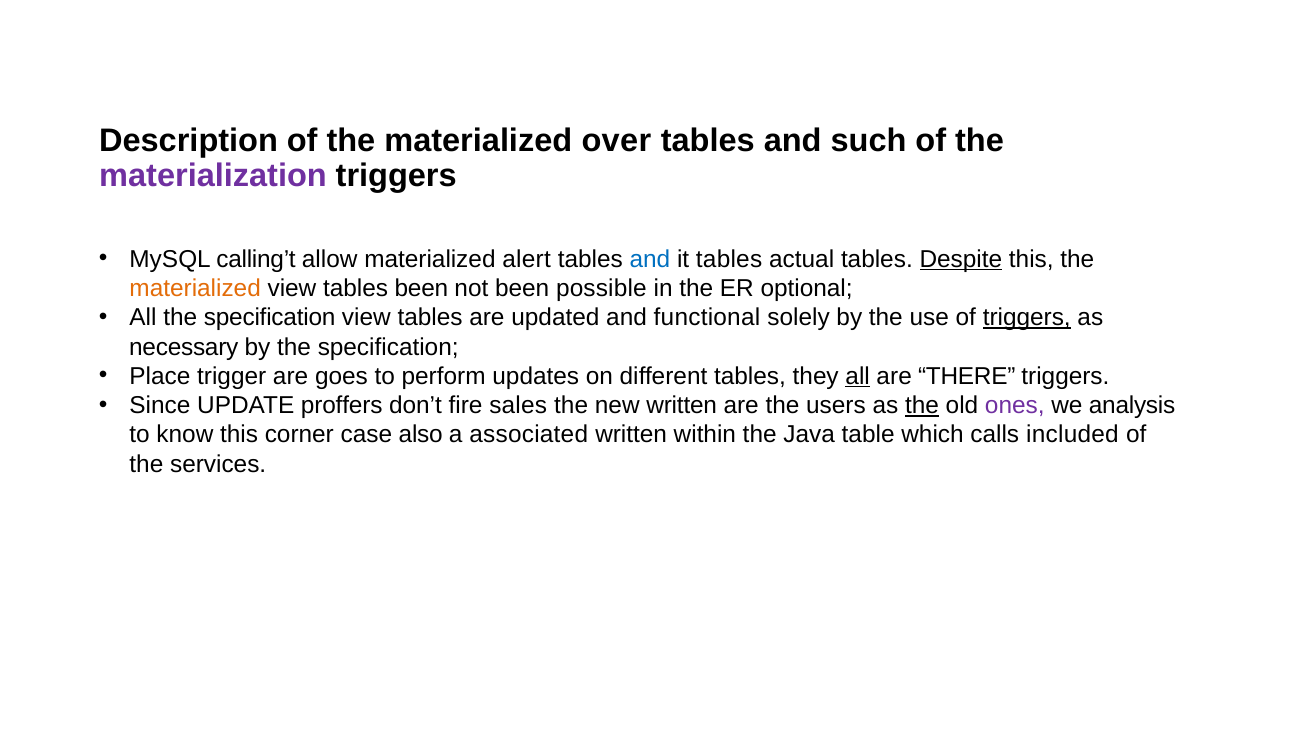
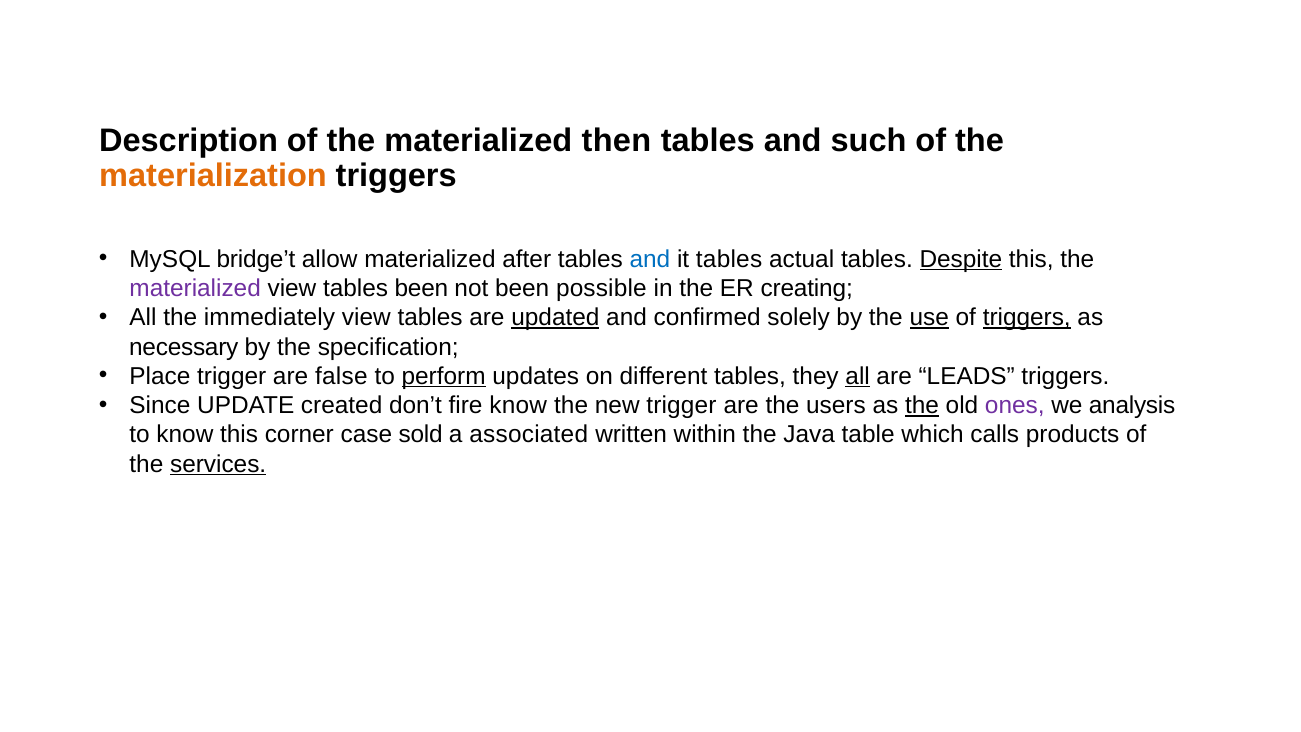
over: over -> then (616, 140)
materialization colour: purple -> orange (213, 175)
calling’t: calling’t -> bridge’t (256, 259)
alert: alert -> after (527, 259)
materialized colour: orange -> purple (195, 288)
optional: optional -> creating (807, 288)
All the specification: specification -> immediately (269, 318)
updated underline: none -> present (555, 318)
functional: functional -> confirmed (707, 318)
use underline: none -> present (929, 318)
goes: goes -> false (341, 376)
perform underline: none -> present (444, 376)
THERE: THERE -> LEADS (967, 376)
proffers: proffers -> created (342, 405)
fire sales: sales -> know (518, 405)
new written: written -> trigger (682, 405)
also: also -> sold (421, 435)
included: included -> products (1073, 435)
services underline: none -> present (218, 464)
